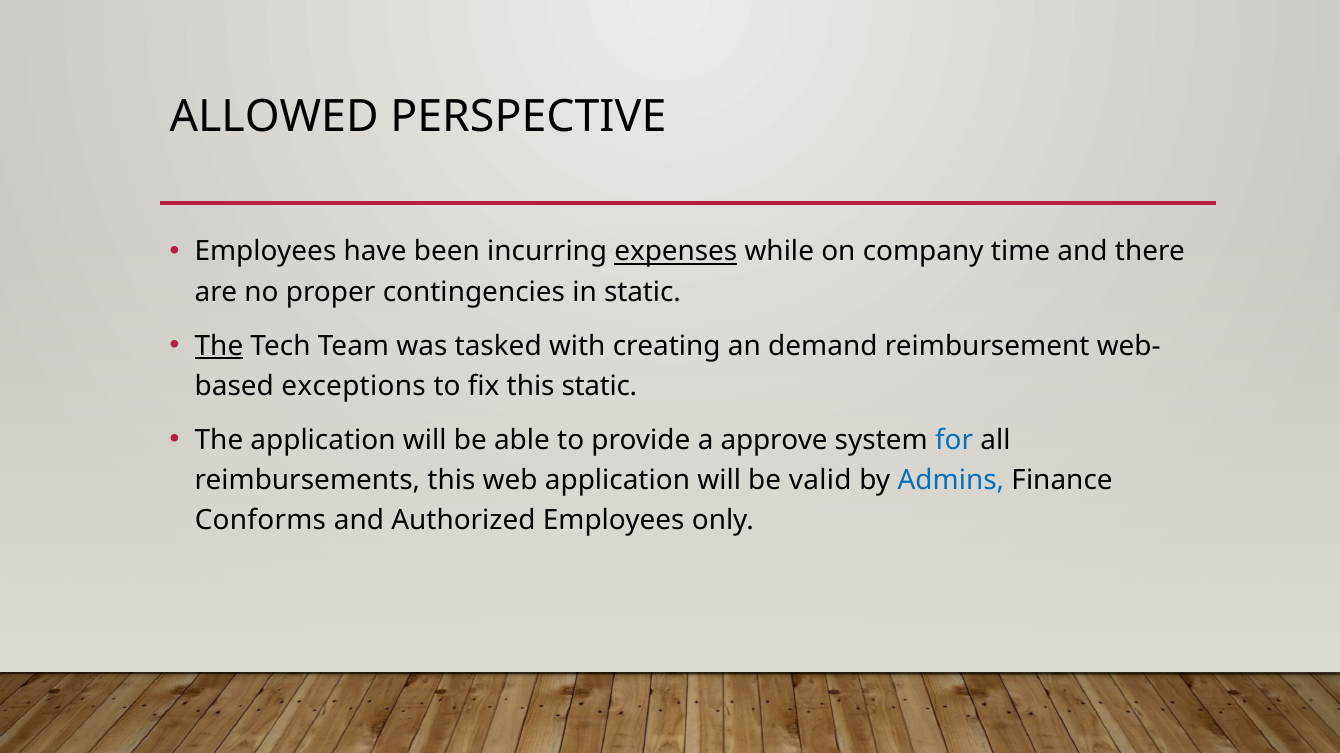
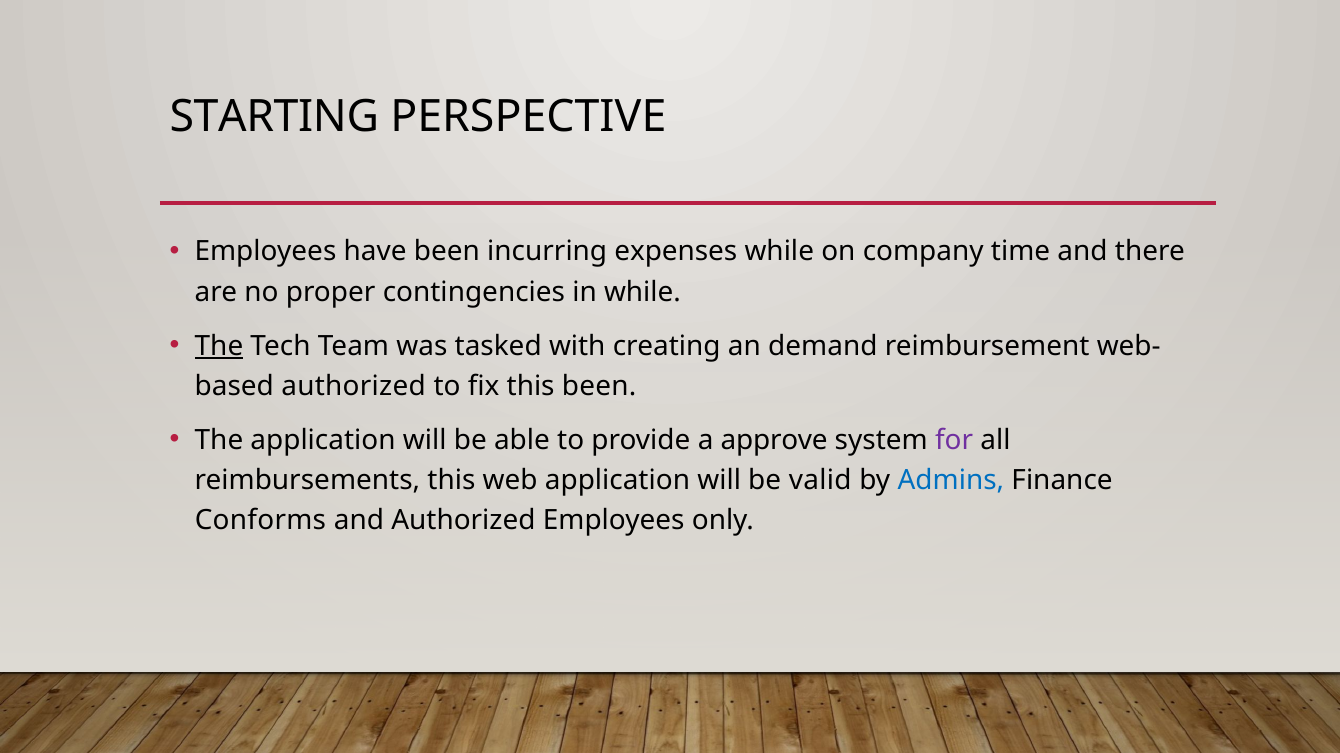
ALLOWED: ALLOWED -> STARTING (274, 117)
expenses underline: present -> none (676, 252)
in static: static -> while (642, 292)
exceptions: exceptions -> authorized (354, 387)
this static: static -> been (599, 387)
for colour: blue -> purple (954, 441)
